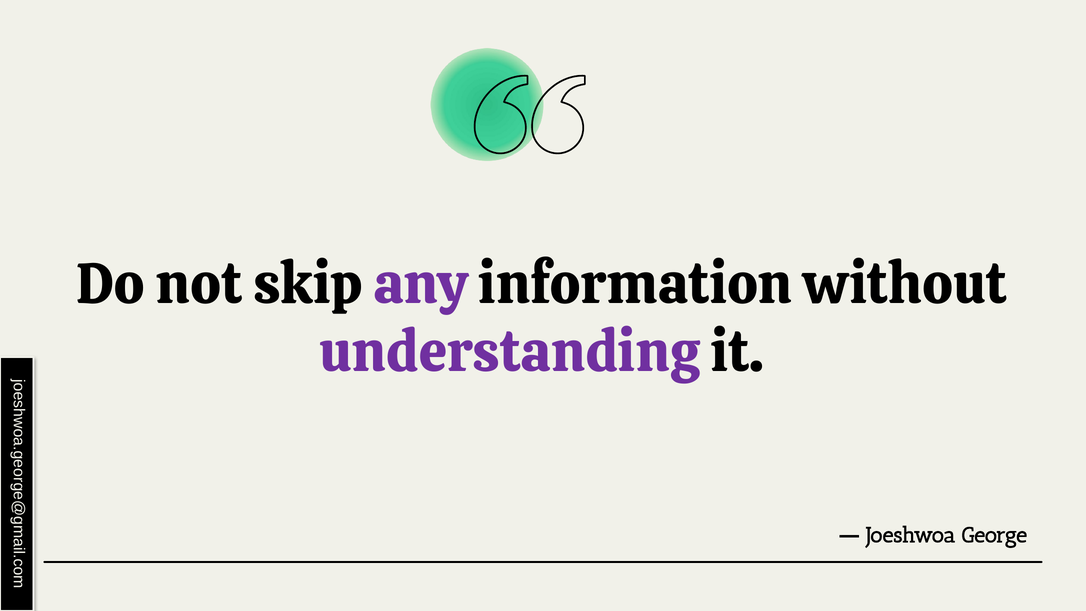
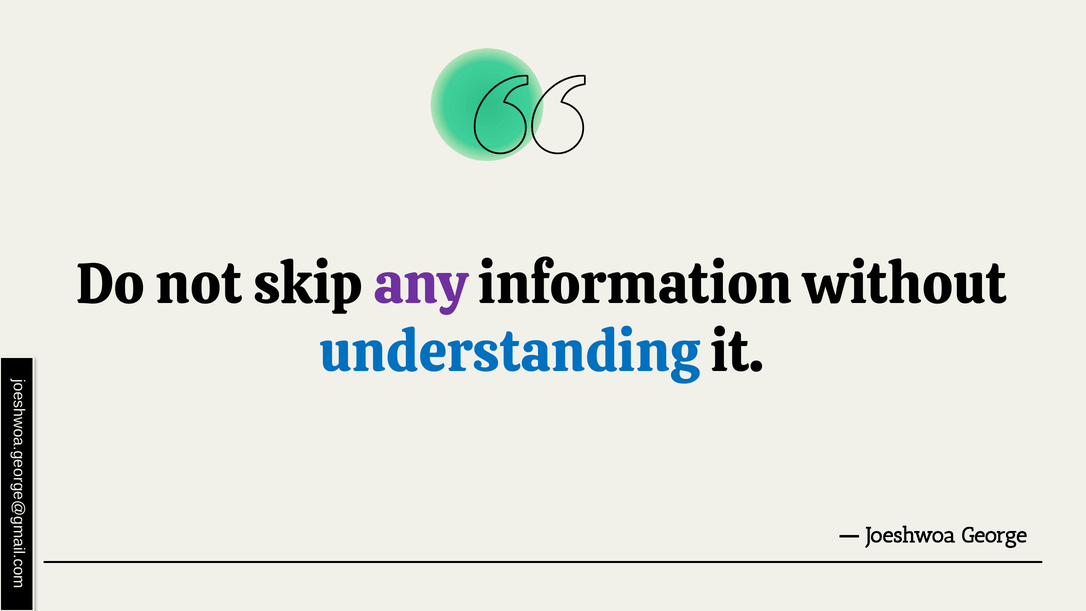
understanding colour: purple -> blue (510, 352)
